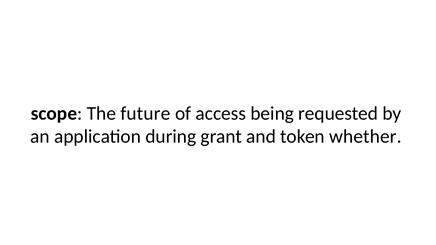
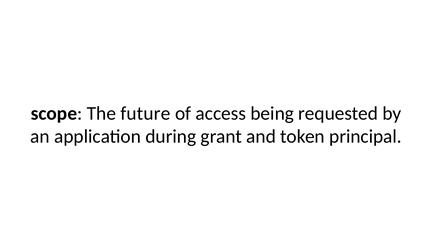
whether: whether -> principal (366, 137)
